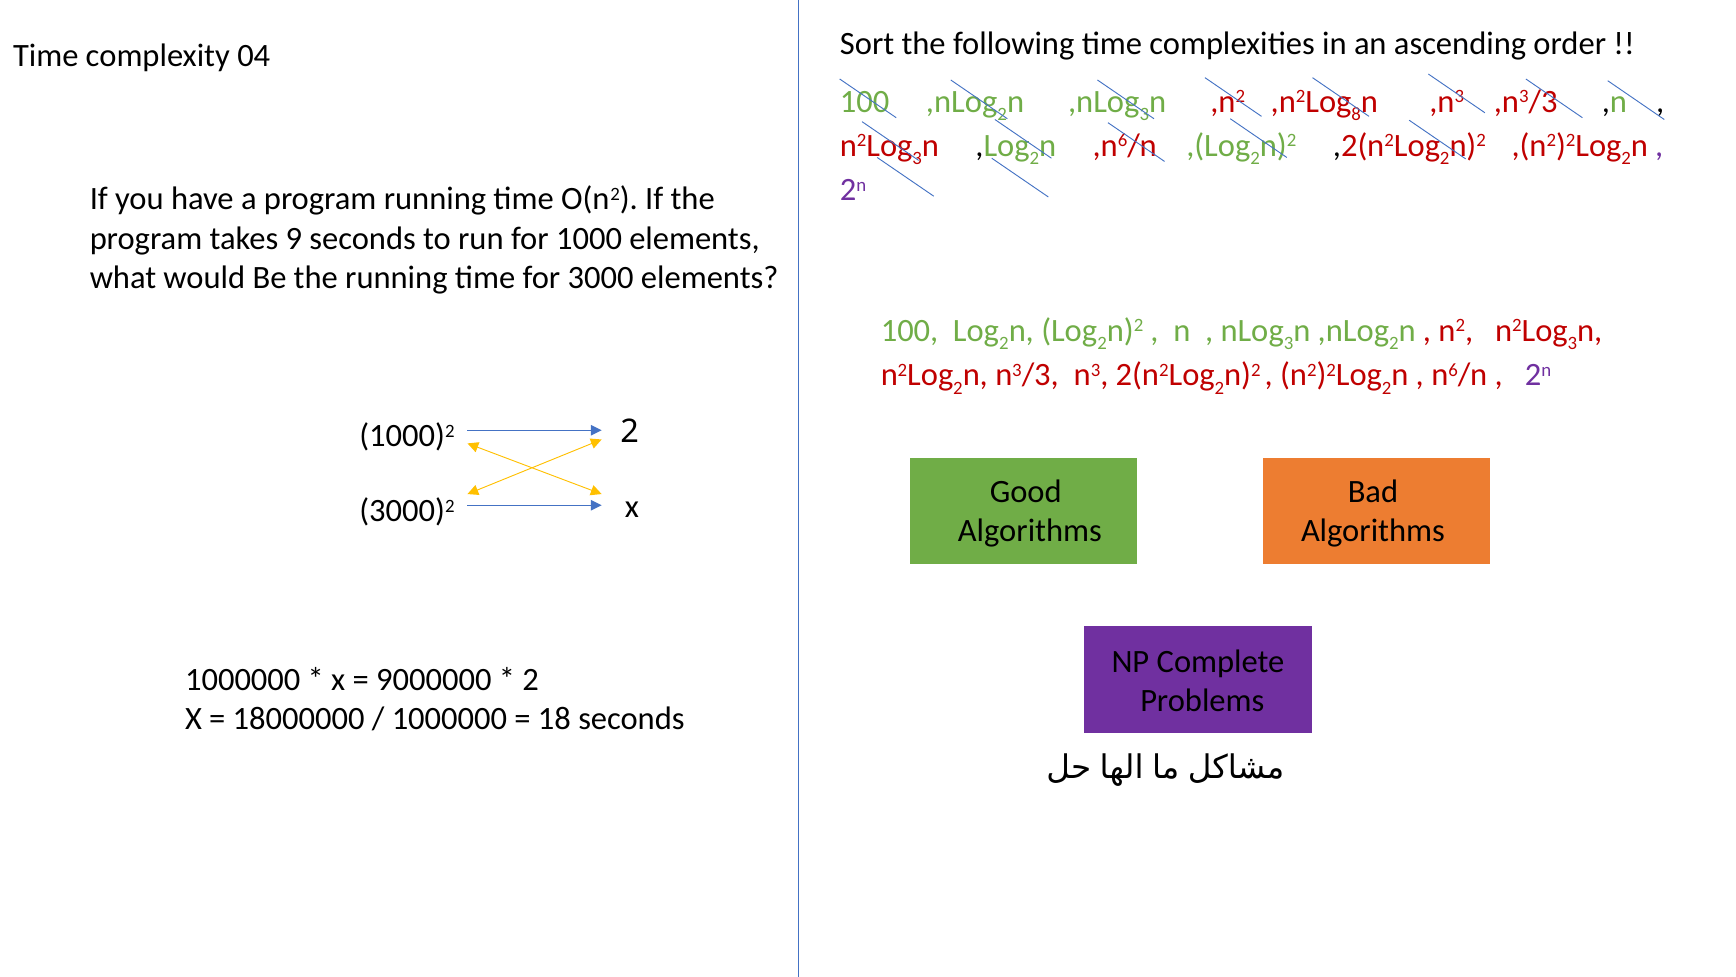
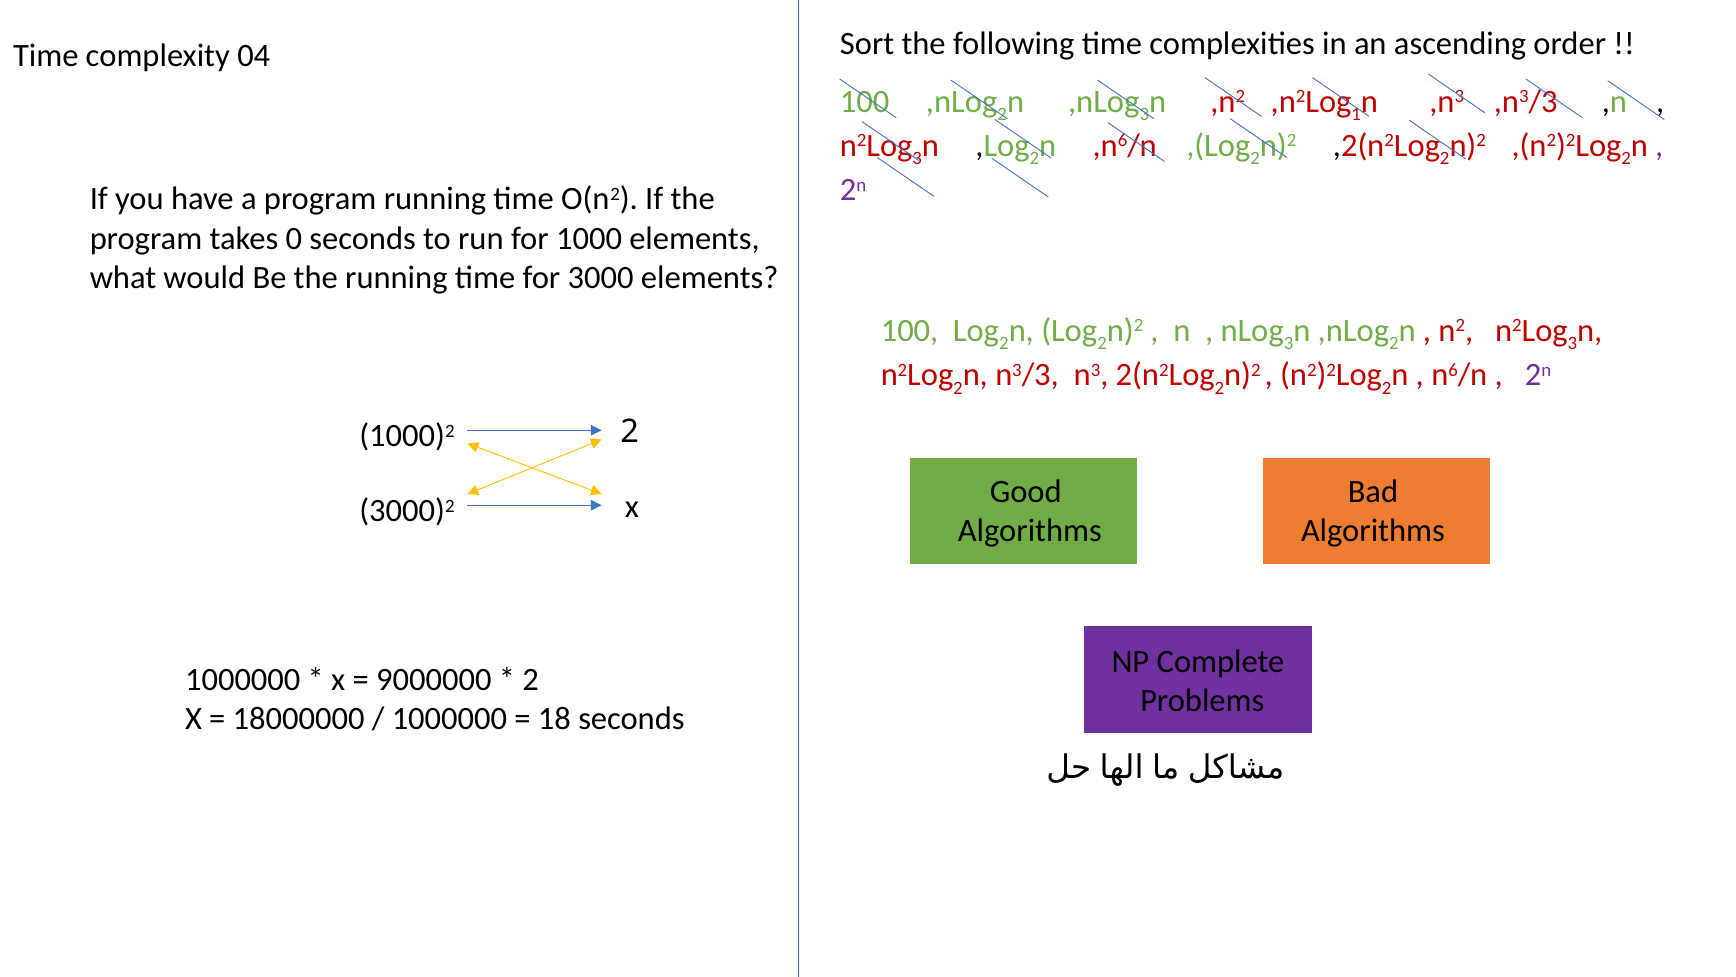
8: 8 -> 1 (1356, 114)
9: 9 -> 0 (294, 238)
